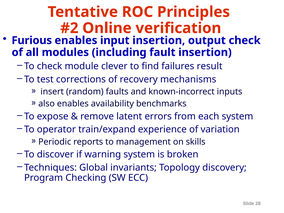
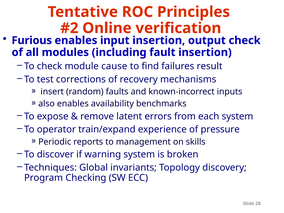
clever: clever -> cause (114, 66)
variation: variation -> pressure (220, 129)
